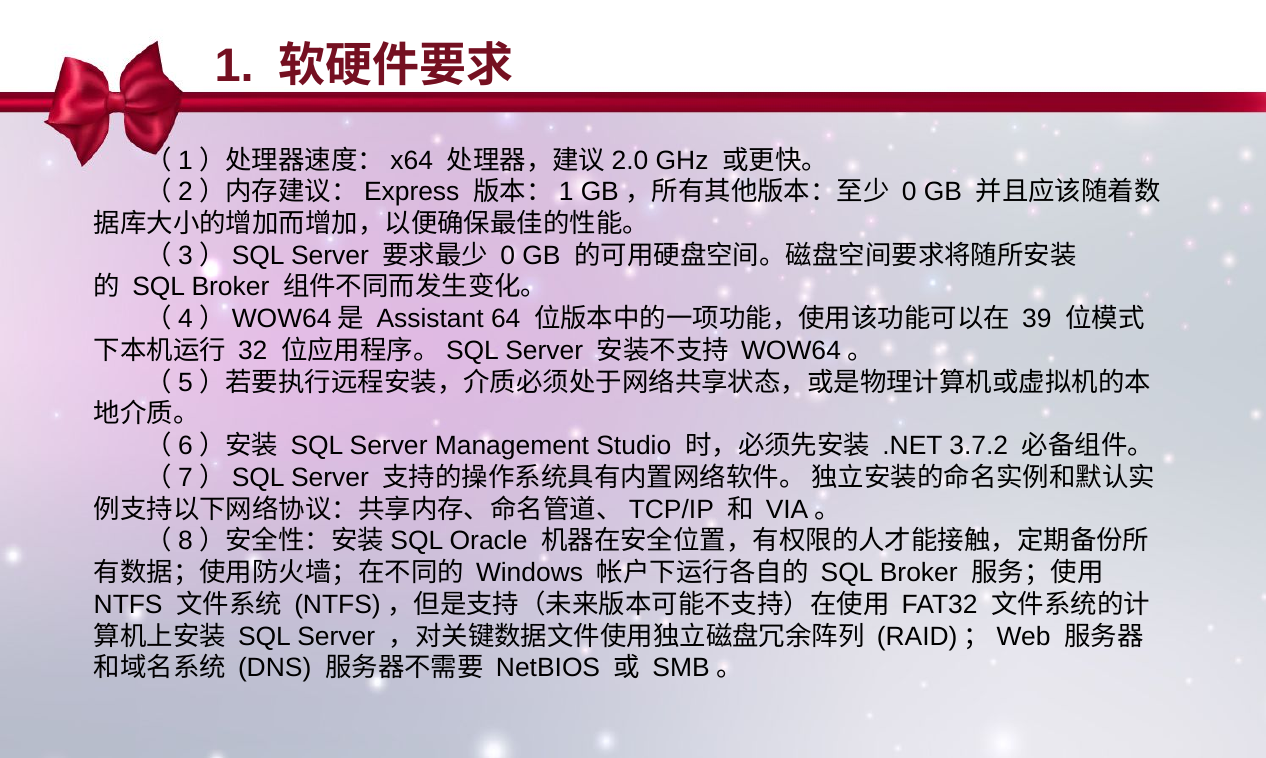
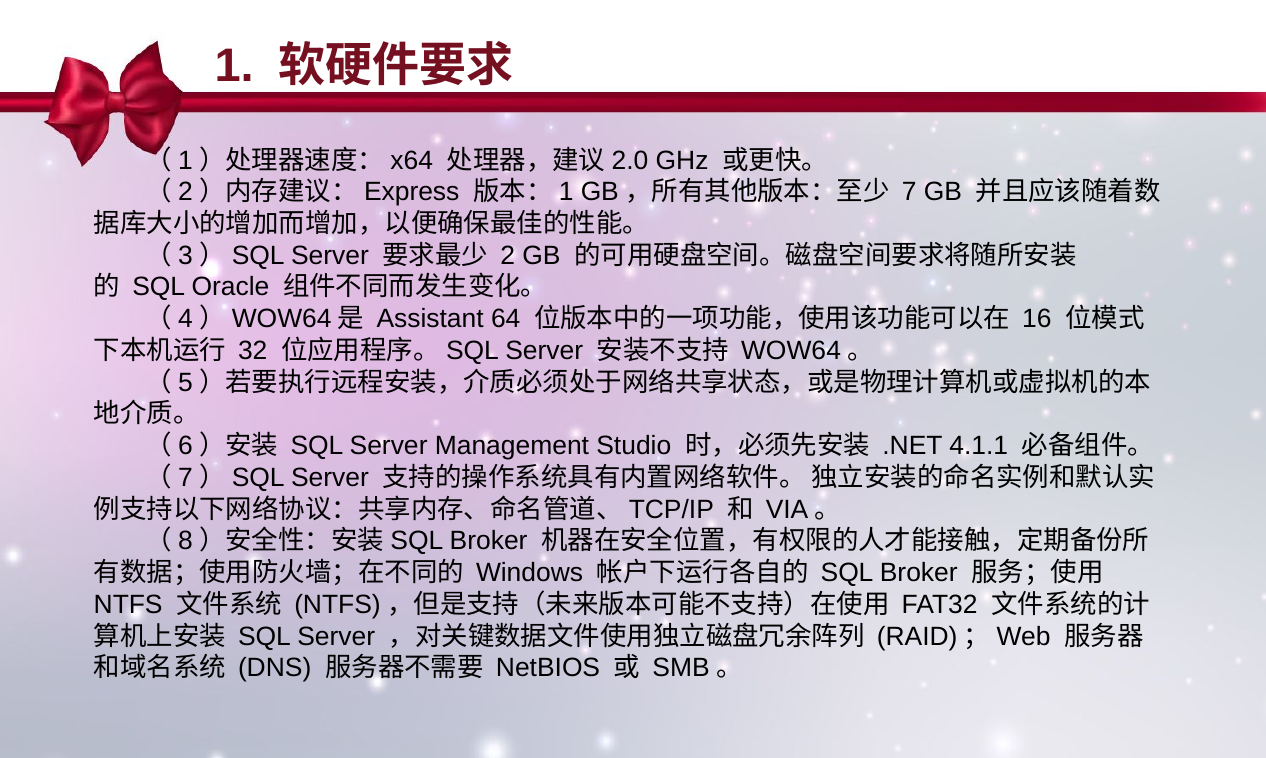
0: 0 -> 7 (909, 192)
0: 0 -> 2 (508, 256)
Broker: Broker -> Oracle (230, 287)
39: 39 -> 16 (1037, 319)
3.7.2: 3.7.2 -> 4.1.1 (979, 446)
Oracle: Oracle -> Broker (489, 541)
